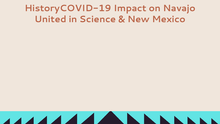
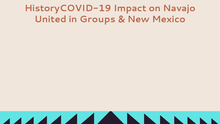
Science: Science -> Groups (98, 19)
